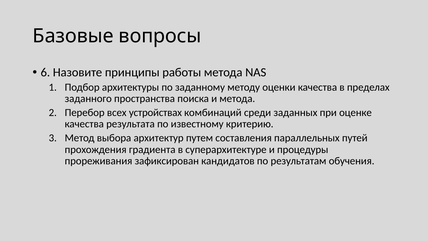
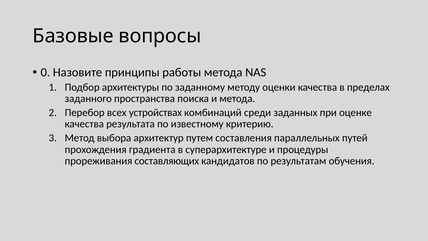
6: 6 -> 0 (45, 72)
зафиксирован: зафиксирован -> составляющих (167, 161)
